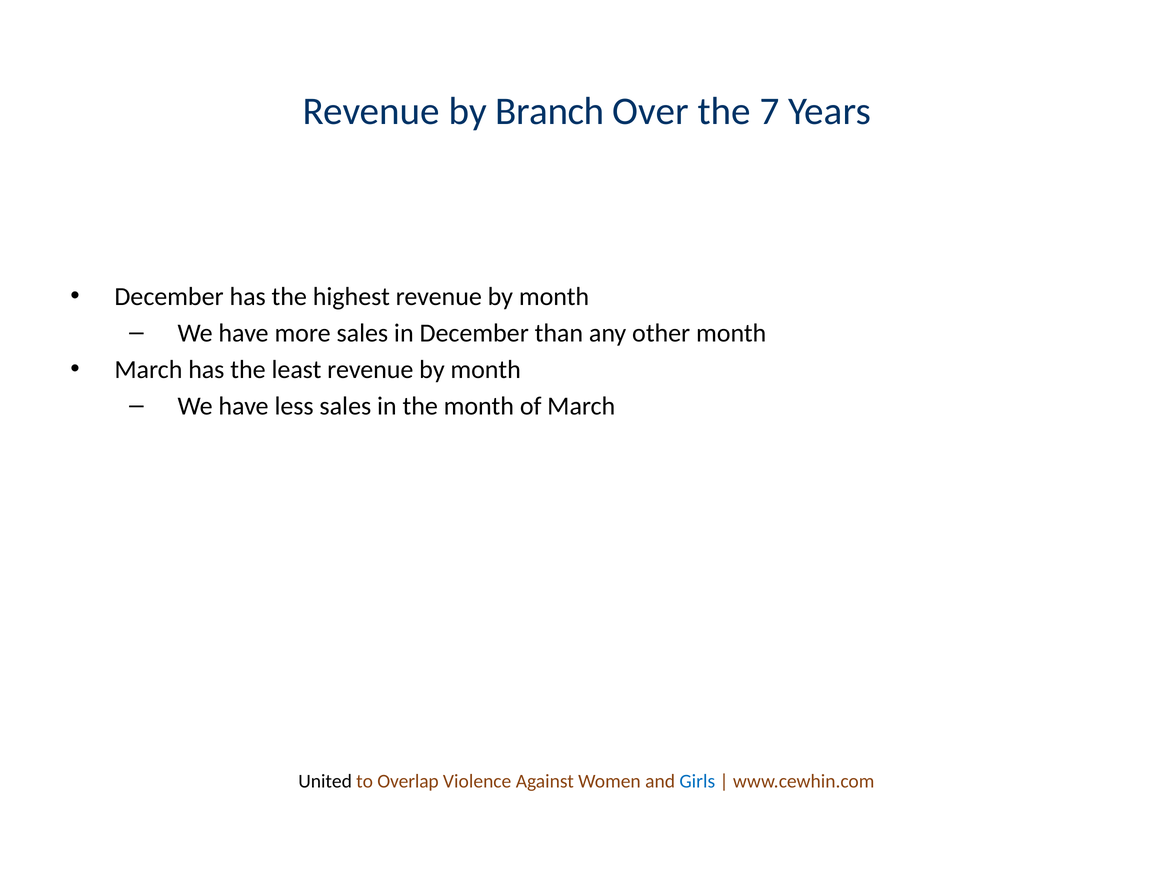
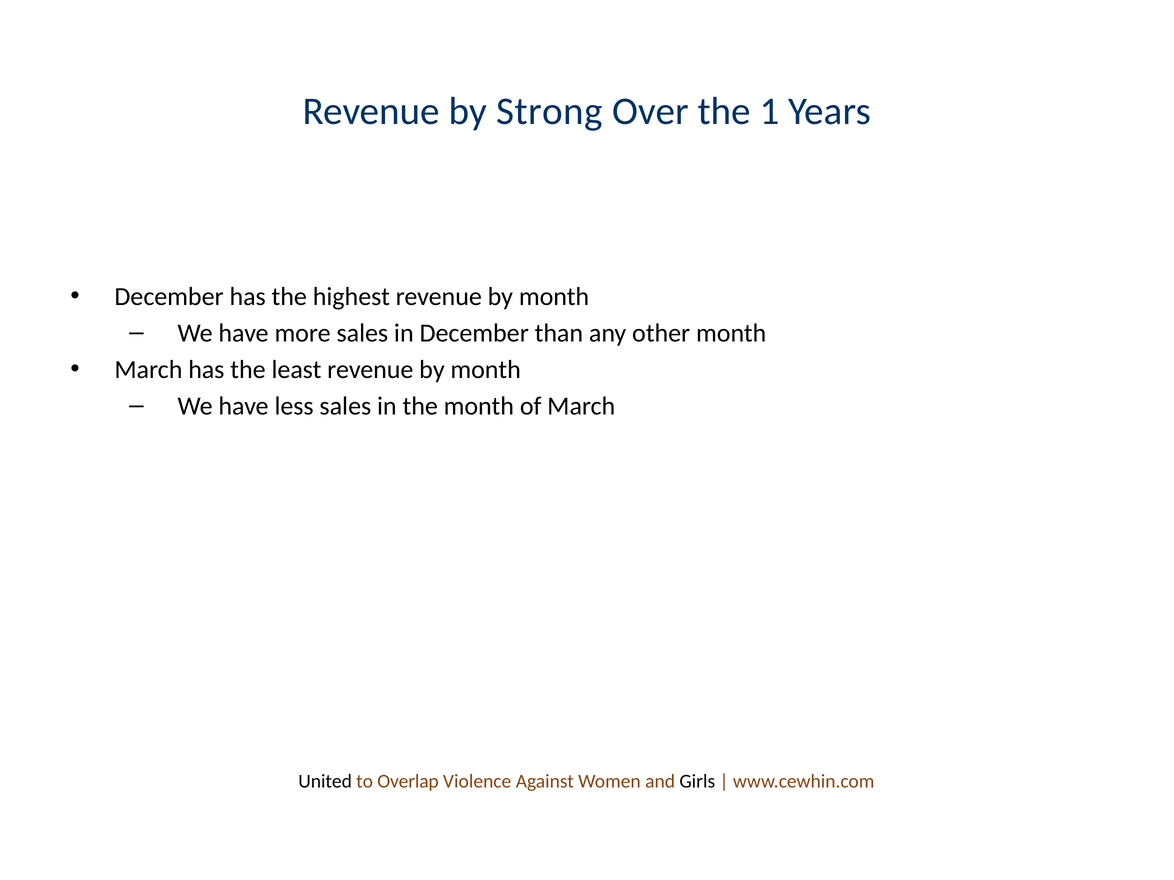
Branch: Branch -> Strong (549, 111)
7: 7 -> 1 (769, 111)
Girls colour: blue -> black (697, 782)
